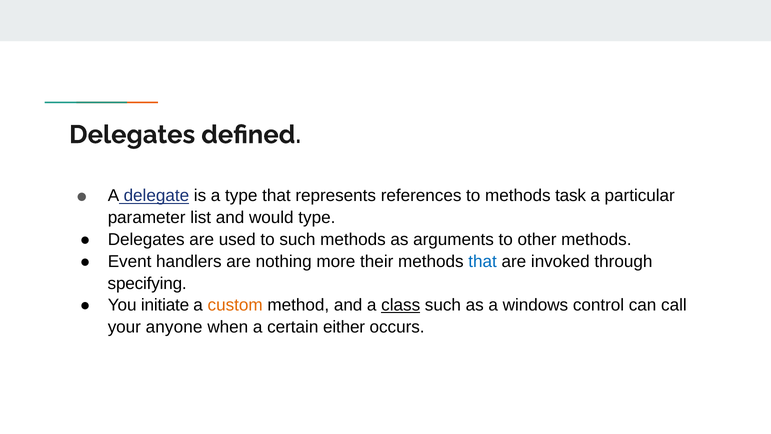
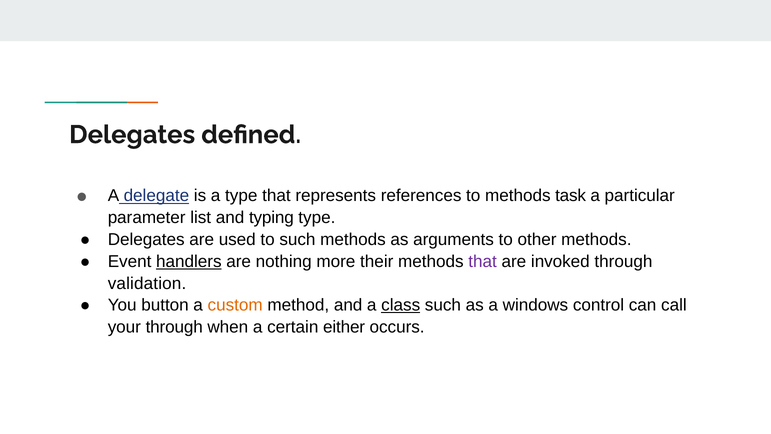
would: would -> typing (271, 218)
handlers underline: none -> present (189, 261)
that colour: blue -> purple (483, 261)
specifying: specifying -> validation (147, 283)
initiate: initiate -> button (165, 305)
your anyone: anyone -> through (174, 327)
